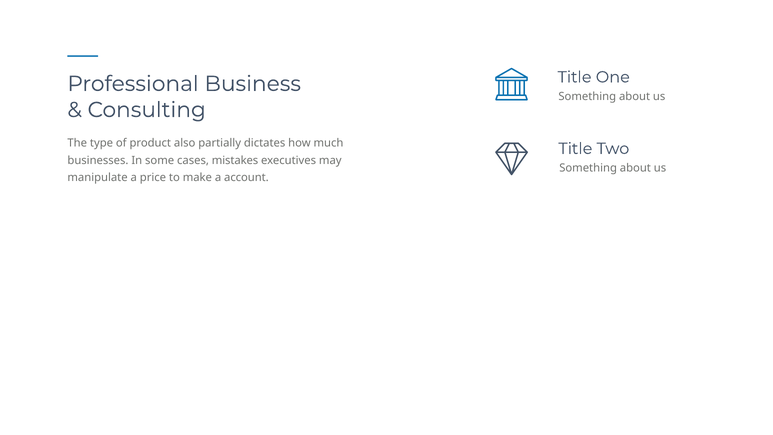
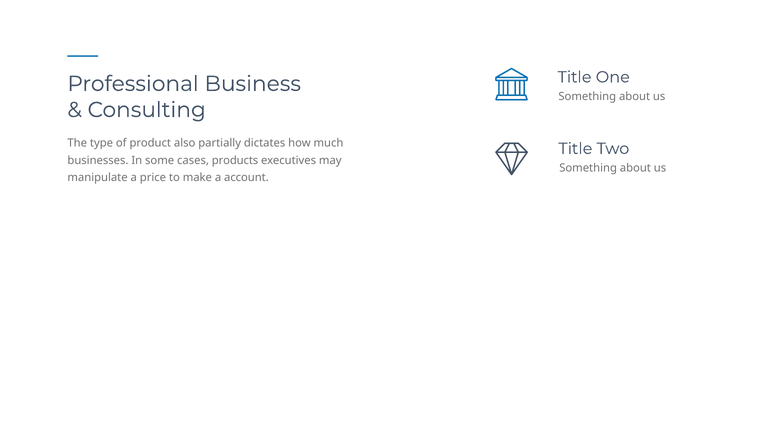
mistakes: mistakes -> products (235, 160)
